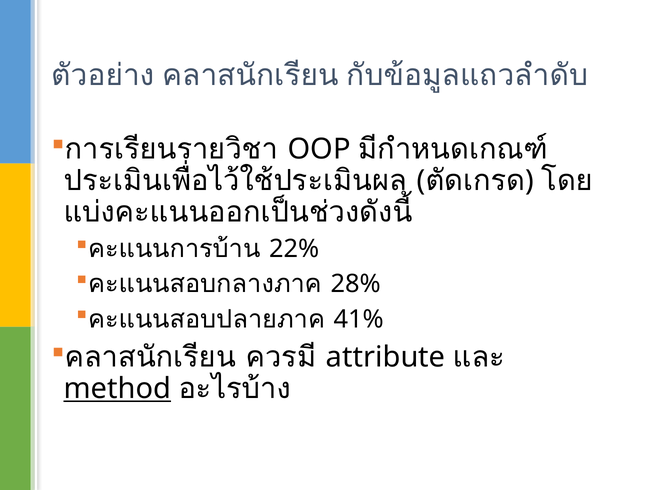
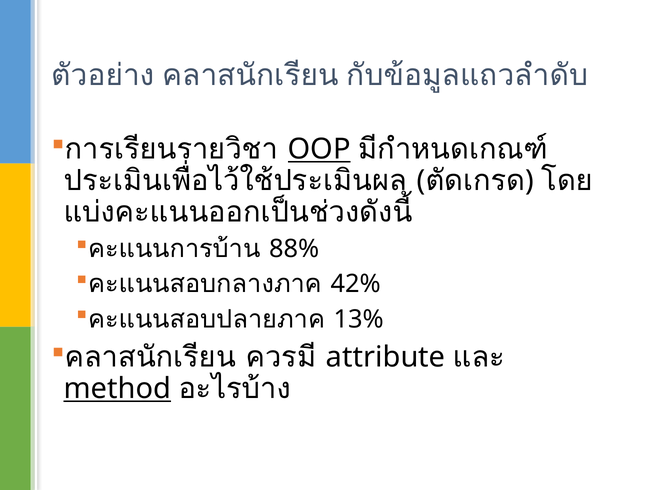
OOP underline: none -> present (319, 149)
22%: 22% -> 88% (294, 249)
28%: 28% -> 42% (356, 284)
41%: 41% -> 13% (359, 319)
